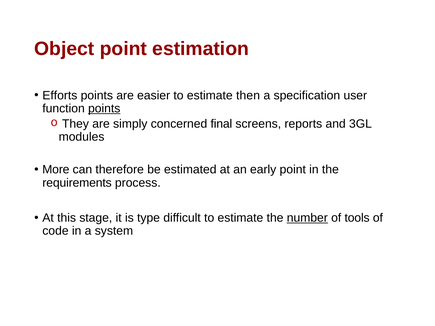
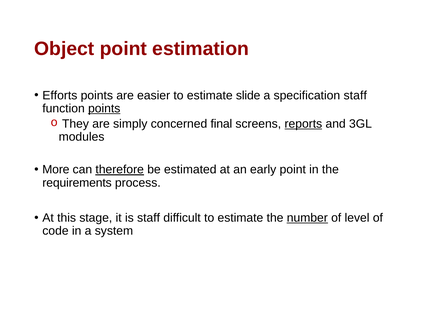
then: then -> slide (248, 95)
specification user: user -> staff (355, 95)
reports underline: none -> present (303, 124)
therefore underline: none -> present (120, 170)
is type: type -> staff (149, 218)
tools: tools -> level (357, 218)
